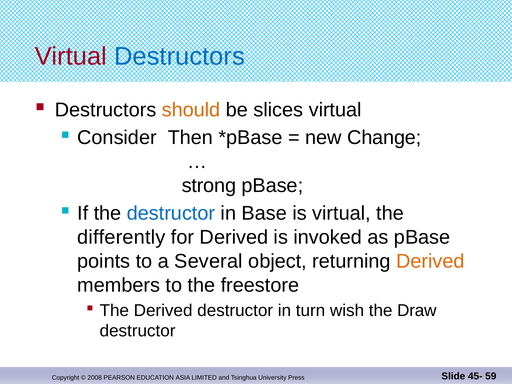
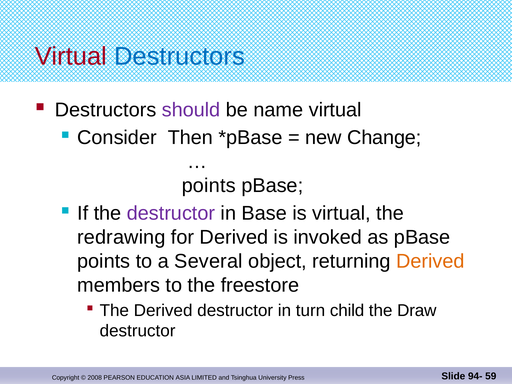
should colour: orange -> purple (191, 110)
slices: slices -> name (278, 110)
strong: strong -> points (209, 185)
destructor colour: blue -> purple (171, 213)
differently: differently -> redrawing (121, 237)
wish: wish -> child (347, 311)
45-: 45- -> 94- (475, 376)
